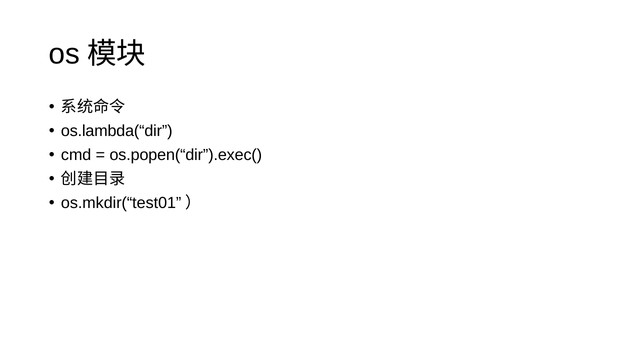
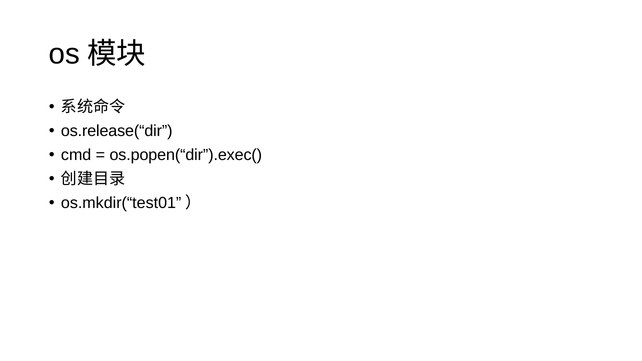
os.lambda(“dir: os.lambda(“dir -> os.release(“dir (117, 131)
